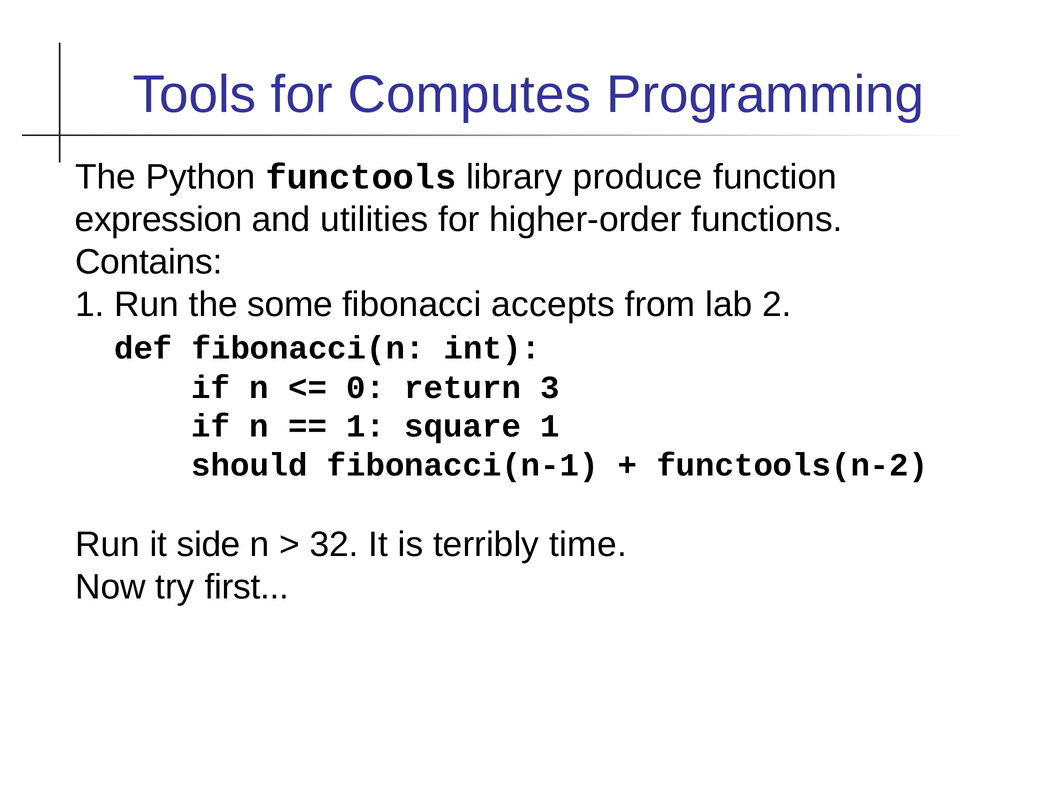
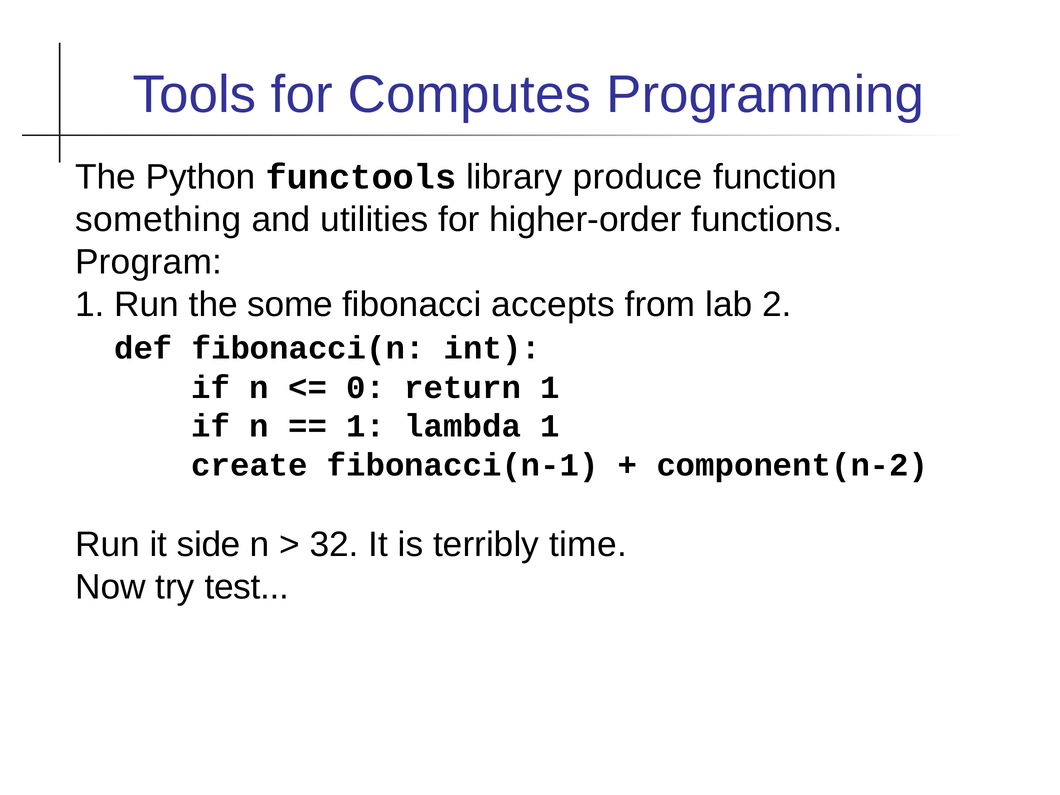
expression: expression -> something (158, 220)
Contains: Contains -> Program (149, 262)
return 3: 3 -> 1 (550, 387)
square: square -> lambda (463, 426)
should: should -> create (250, 465)
functools(n-2: functools(n-2 -> component(n-2 (792, 465)
first: first -> test (247, 587)
